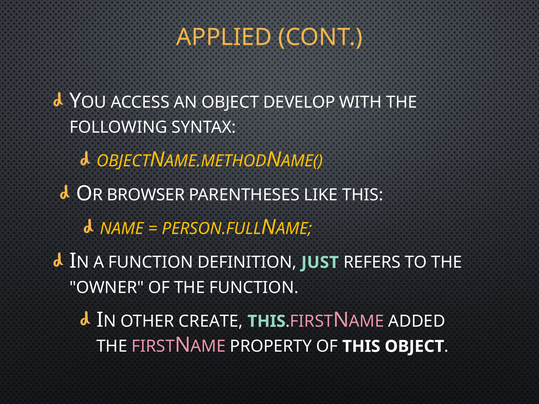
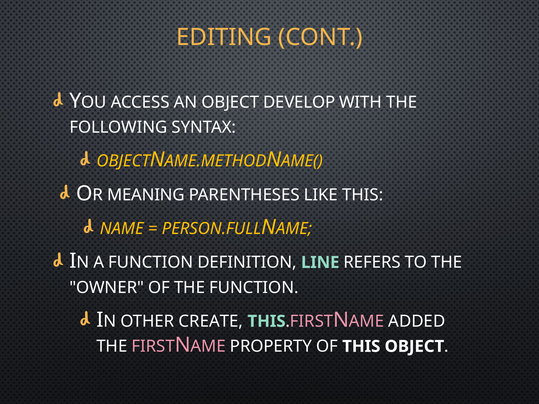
APPLIED: APPLIED -> EDITING (224, 37)
BROWSER: BROWSER -> MEANING (146, 195)
JUST: JUST -> LINE (320, 263)
